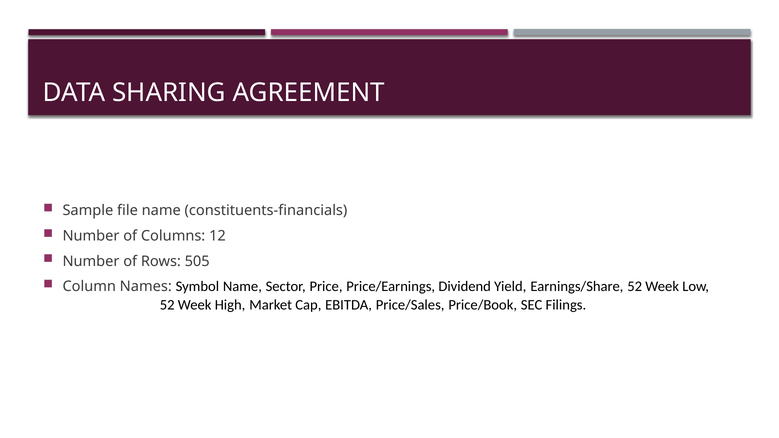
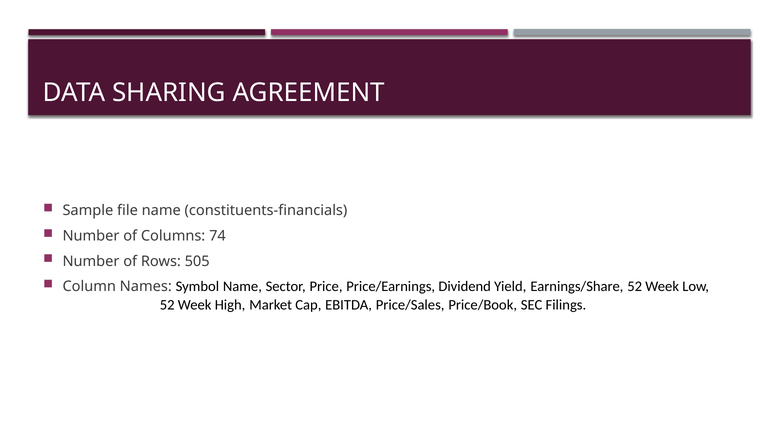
12: 12 -> 74 (217, 236)
